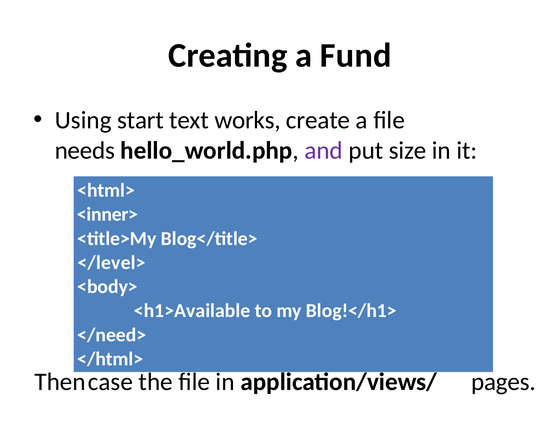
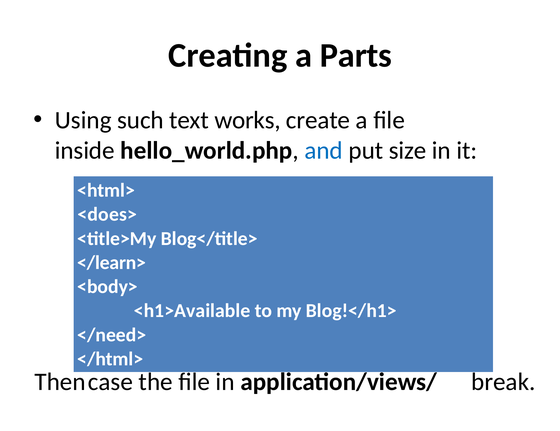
Fund: Fund -> Parts (356, 56)
start: start -> such (140, 120)
needs: needs -> inside (85, 150)
and colour: purple -> blue (324, 150)
<inner>: <inner> -> <does> (107, 214)
</level>: </level> -> </learn> (112, 263)
pages: pages -> break (503, 382)
